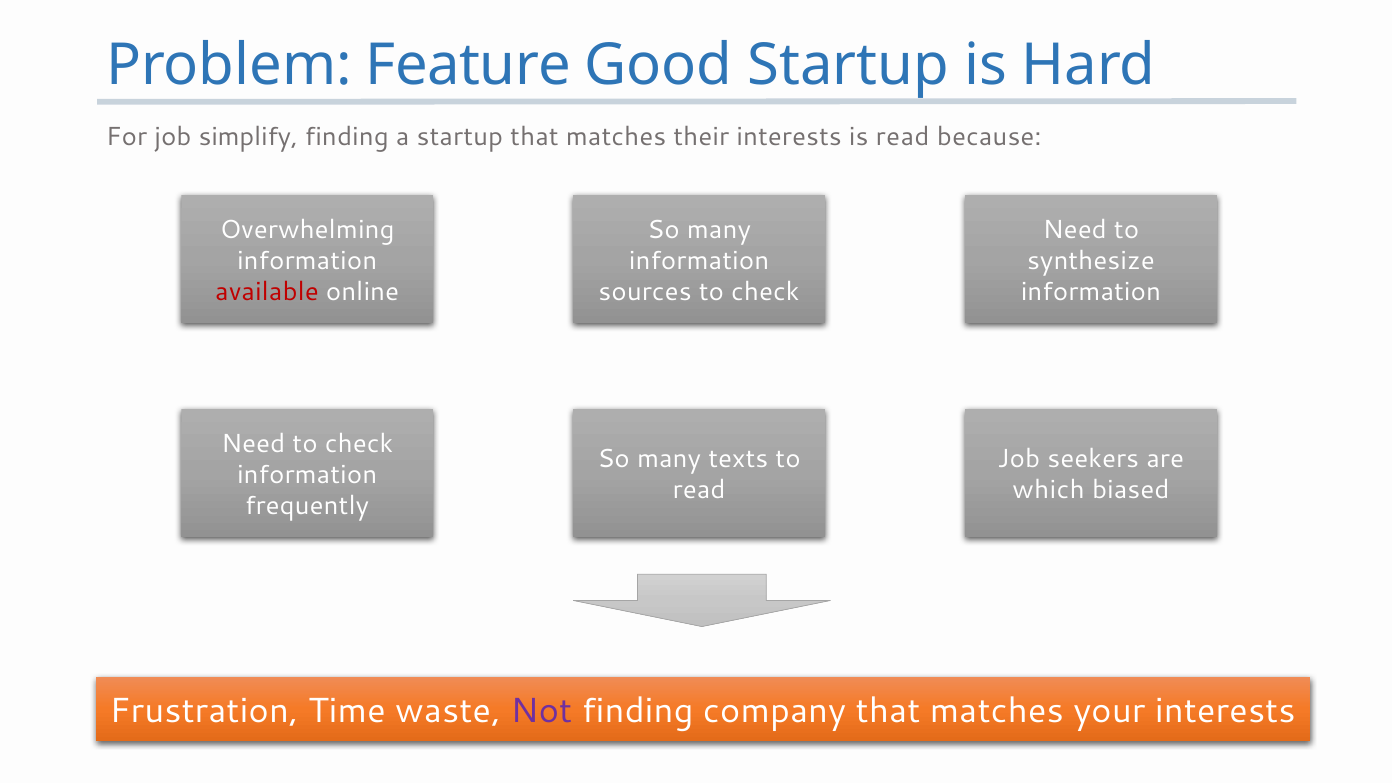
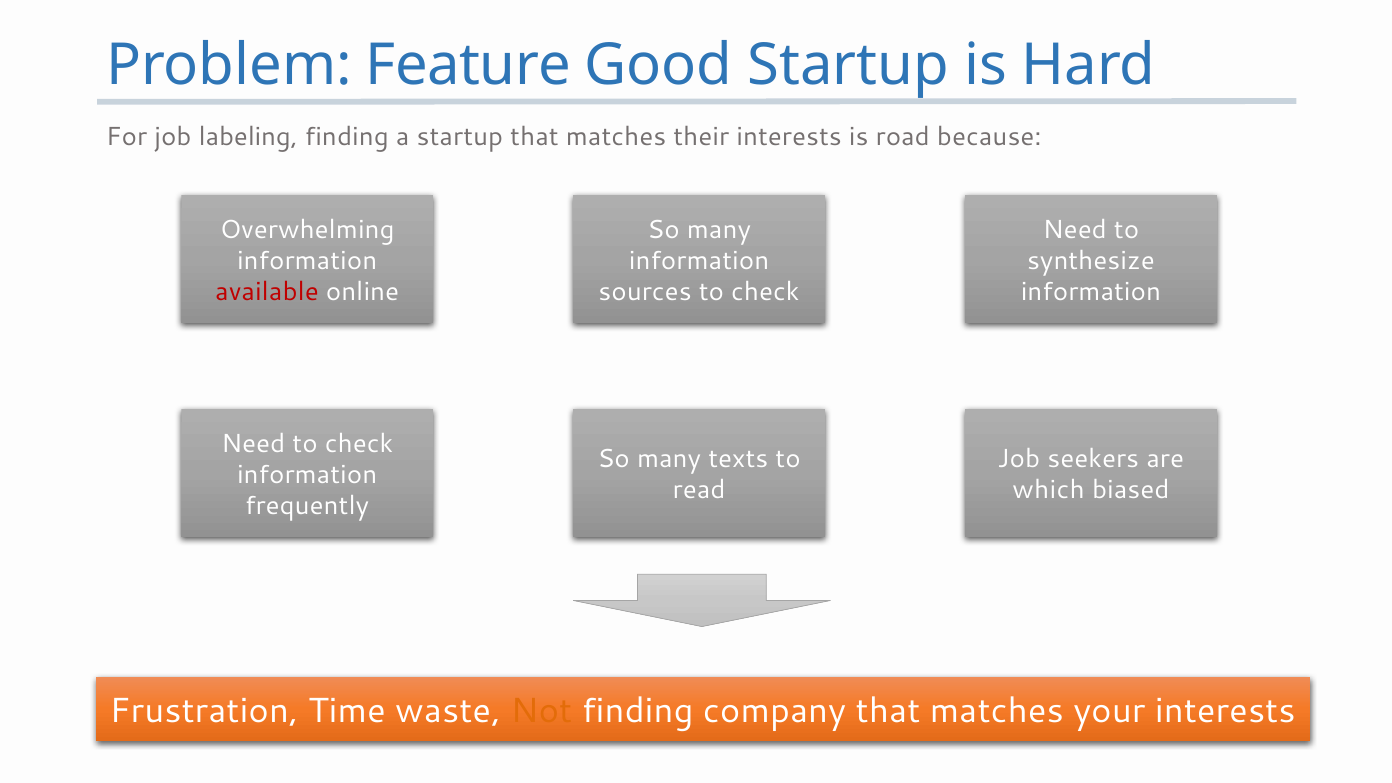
simplify: simplify -> labeling (248, 137)
is read: read -> road (903, 137)
Not colour: purple -> orange (541, 711)
